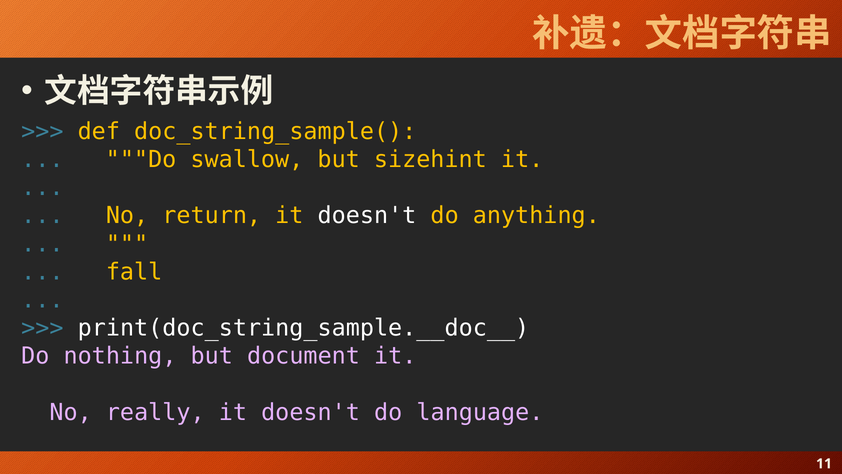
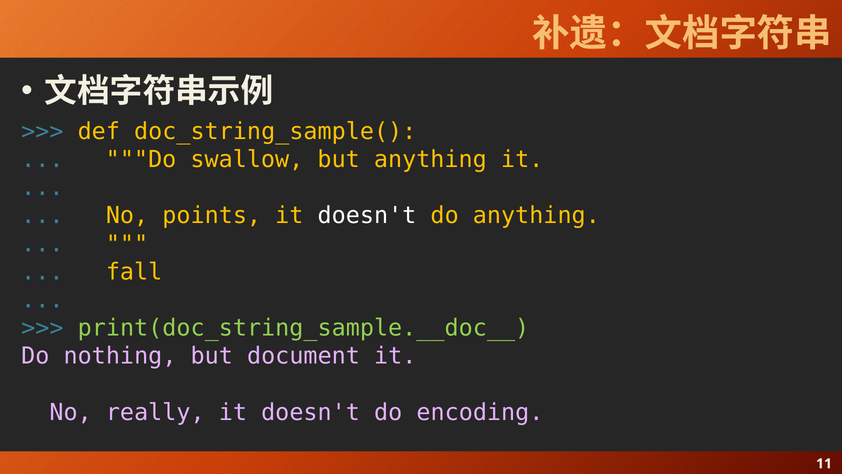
but sizehint: sizehint -> anything (430, 159)
return: return -> points (212, 216)
print(doc_string_sample.__doc__ colour: white -> light green (303, 328)
language: language -> encoding (480, 412)
